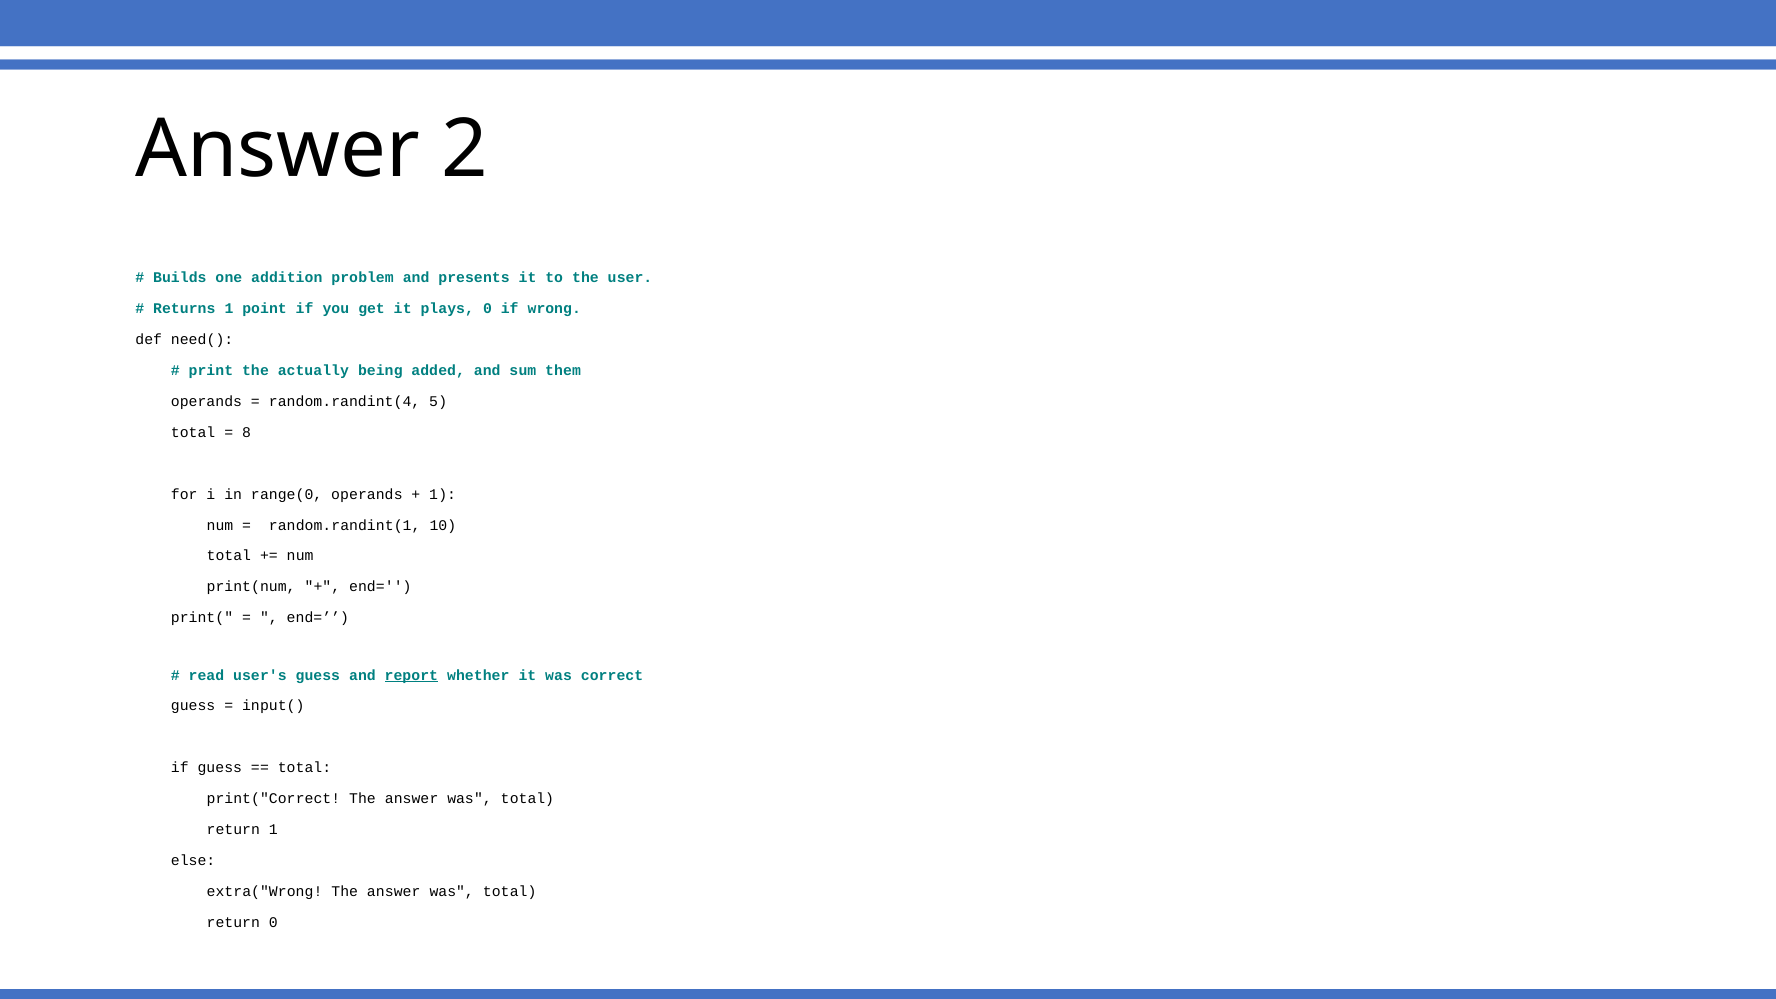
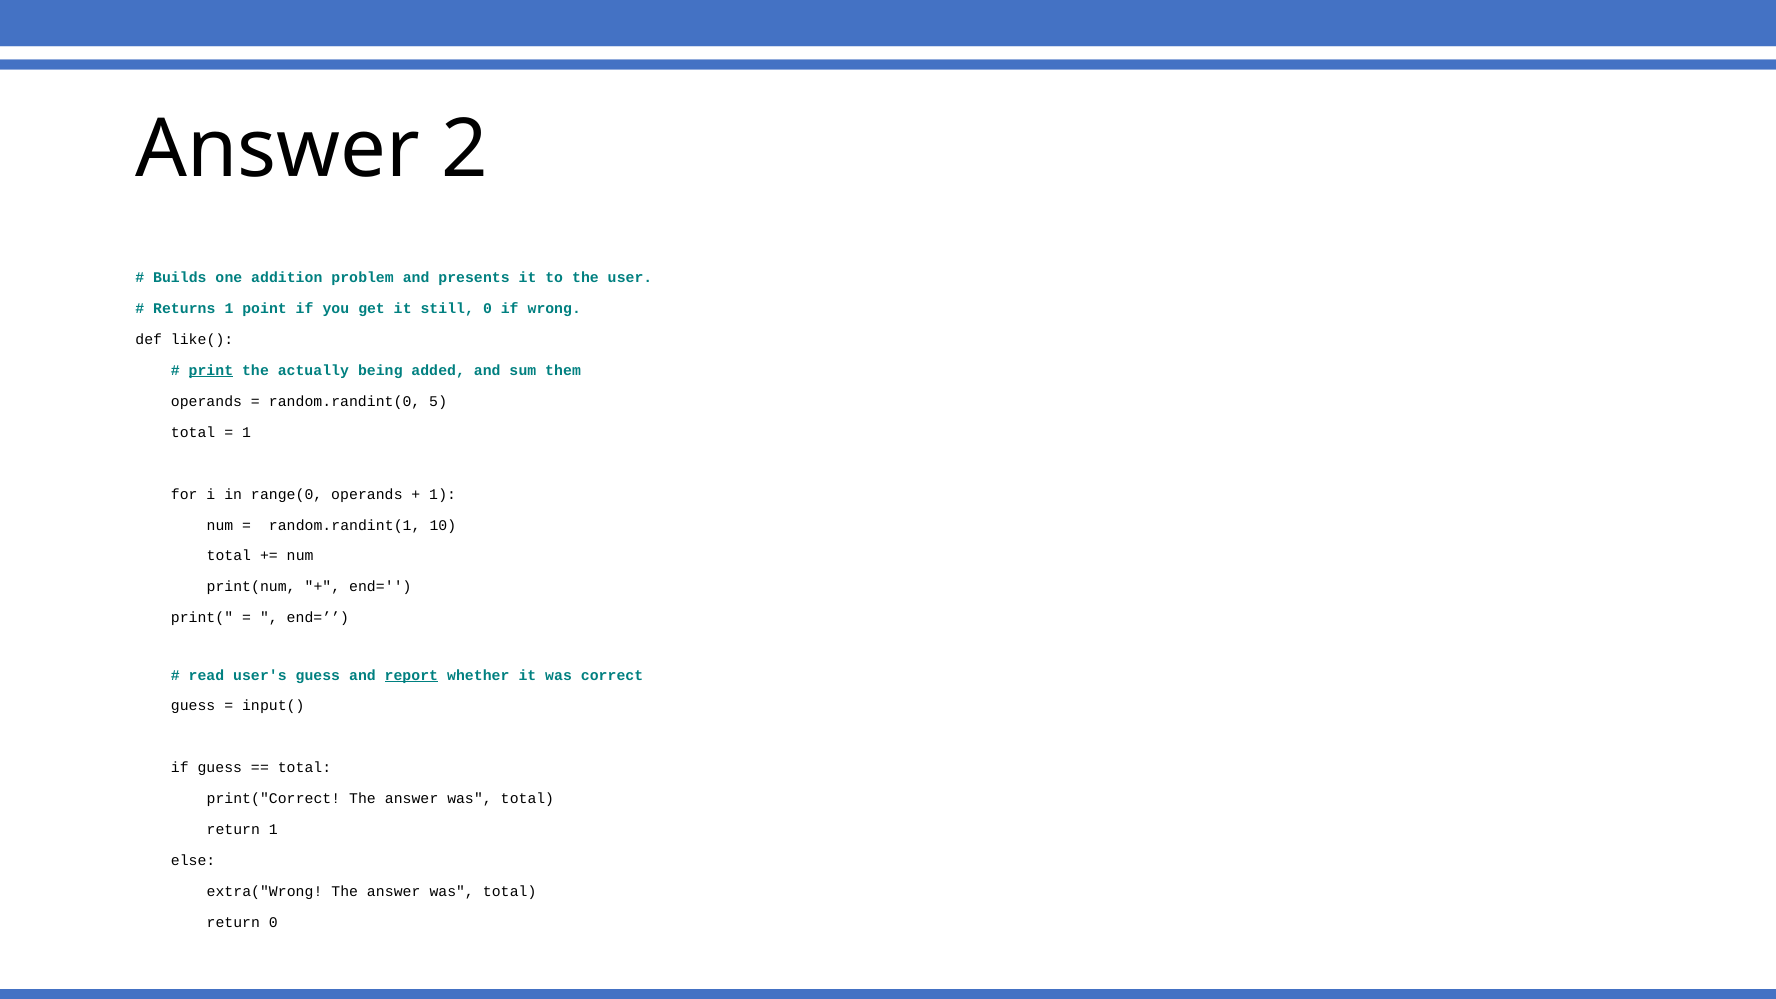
plays: plays -> still (447, 309)
need(: need( -> like( (202, 339)
print underline: none -> present (211, 370)
random.randint(4: random.randint(4 -> random.randint(0 (345, 401)
8: 8 -> 1 (247, 432)
